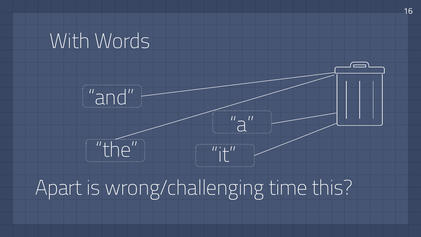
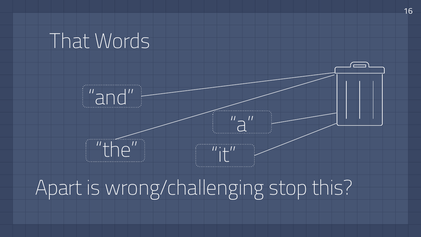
With: With -> That (70, 41)
time: time -> stop (288, 188)
